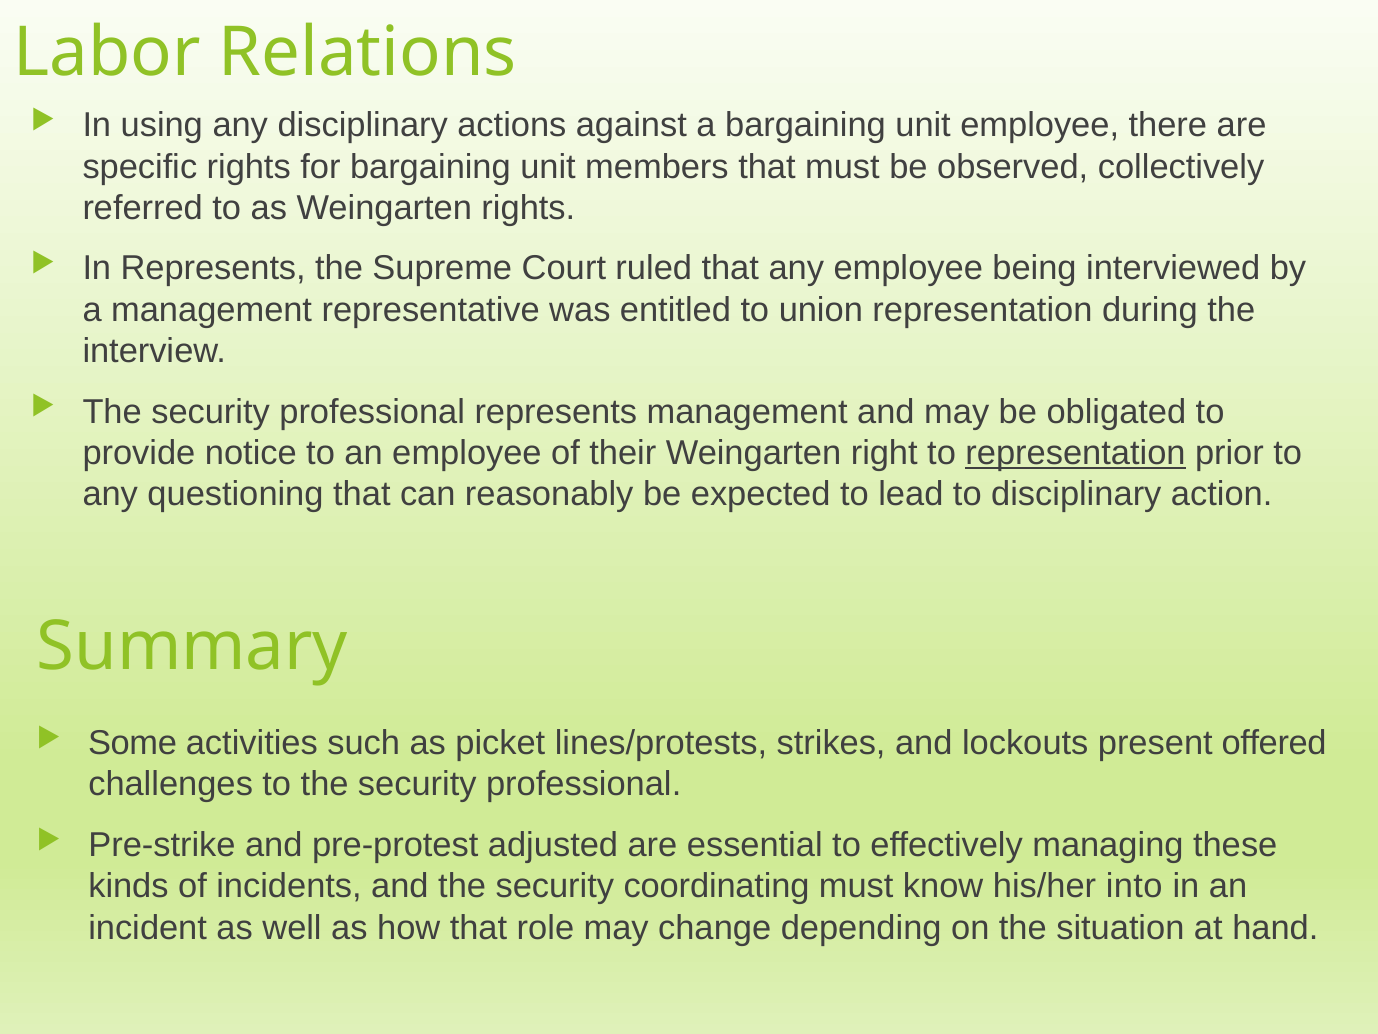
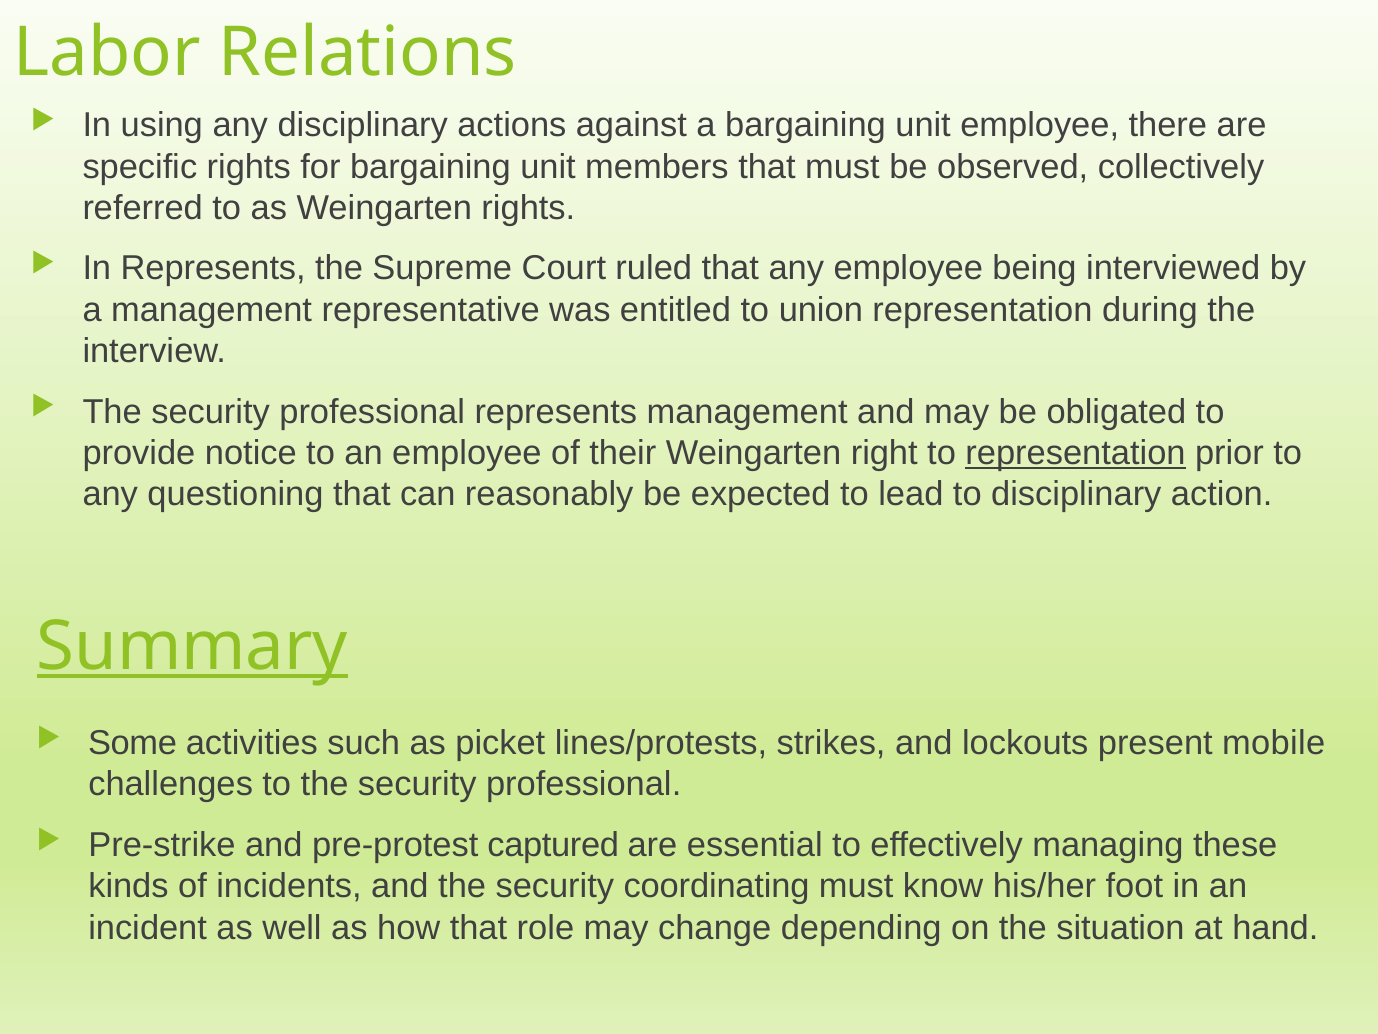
Summary underline: none -> present (192, 646)
offered: offered -> mobile (1274, 743)
adjusted: adjusted -> captured (553, 845)
into: into -> foot (1134, 886)
